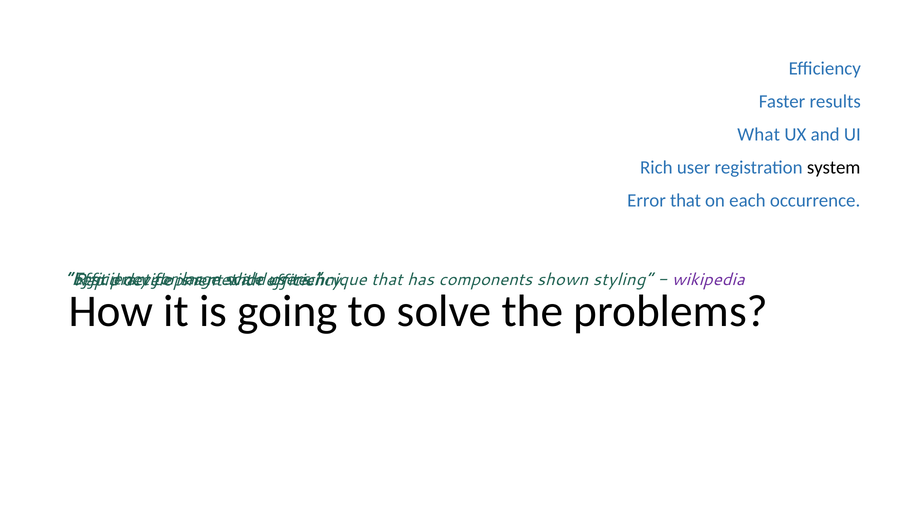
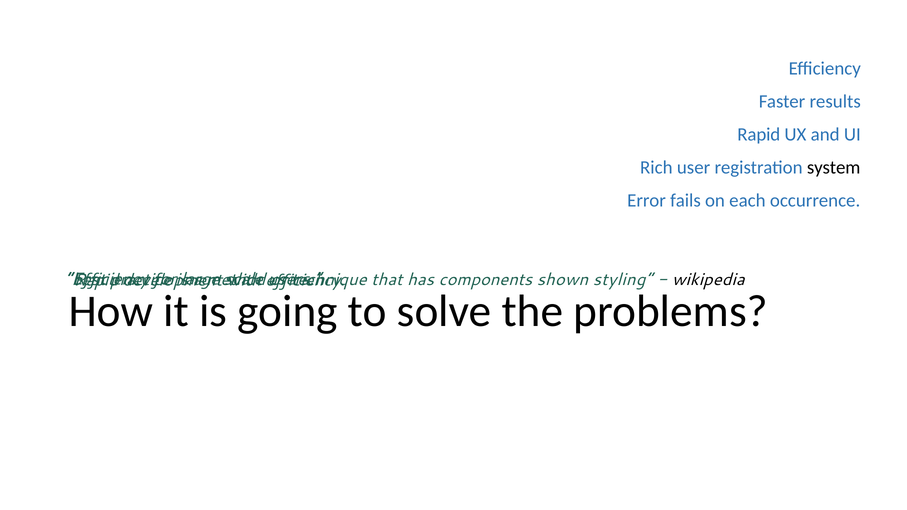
What: What -> Rapid (759, 135)
Error that: that -> fails (685, 201)
wikipedia colour: purple -> black (708, 280)
